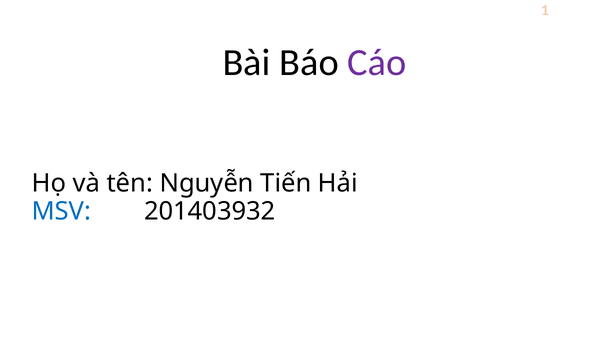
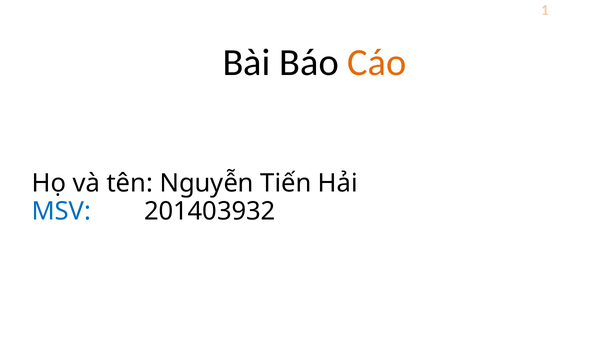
Cáo colour: purple -> orange (377, 63)
